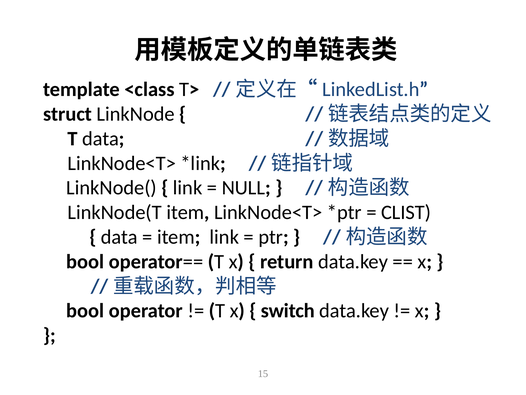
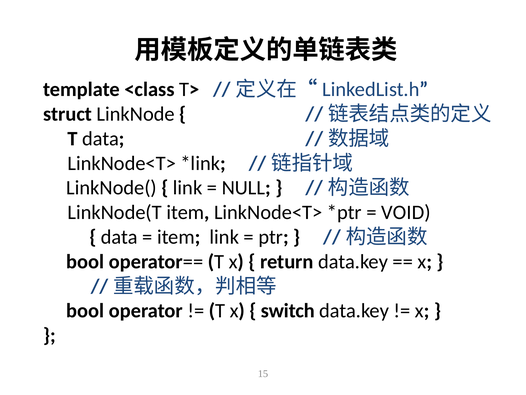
CLIST: CLIST -> VOID (406, 212)
